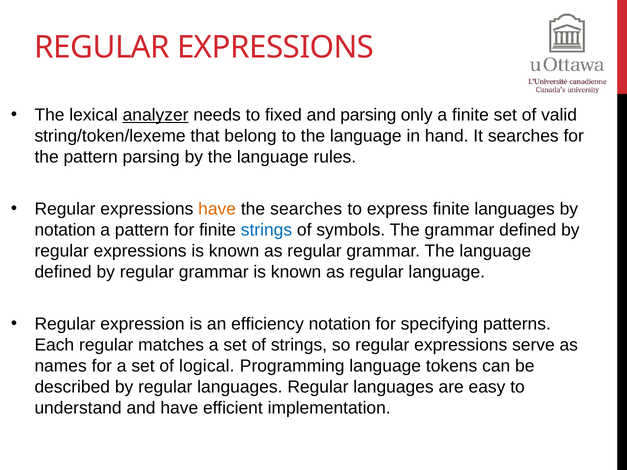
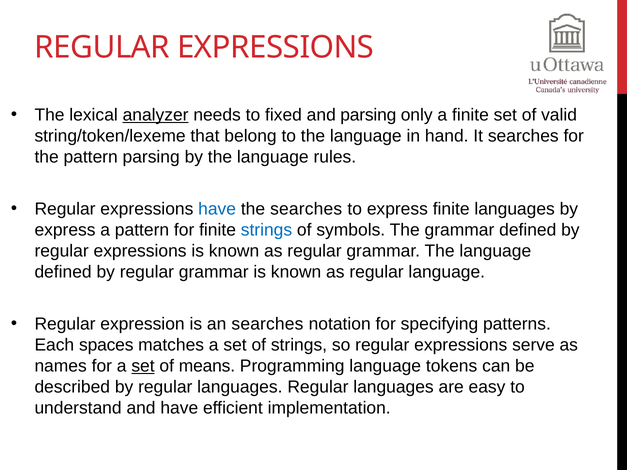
have colour: orange -> blue (217, 209)
notation: notation -> express (65, 230)
an efficiency: efficiency -> searches (267, 324)
Each regular: regular -> spaces (106, 345)
set underline: none -> present (143, 366)
logical: logical -> means (207, 366)
